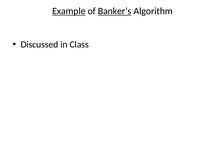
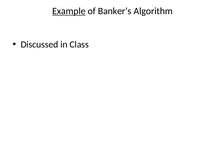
Banker’s underline: present -> none (115, 11)
